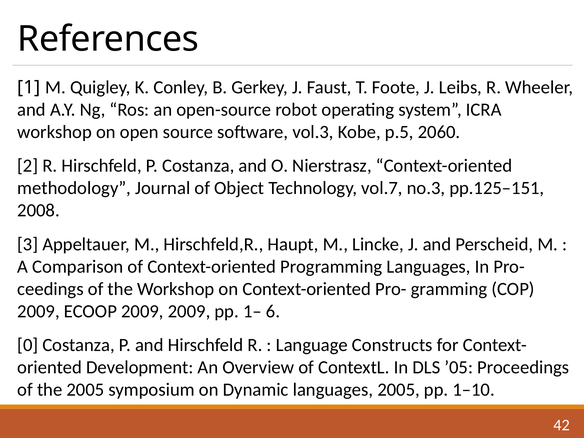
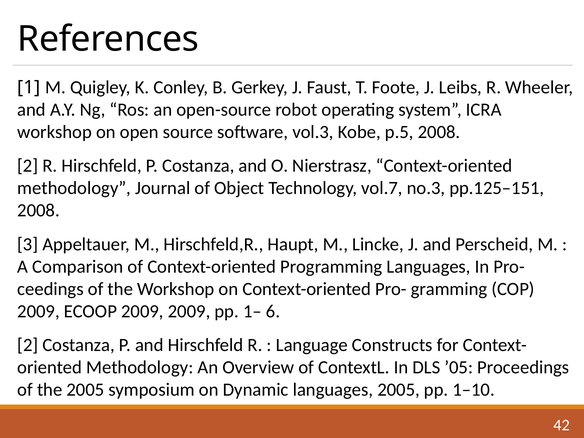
p.5 2060: 2060 -> 2008 (439, 132)
0: 0 -> 2 (28, 345)
Development: Development -> Methodology (140, 367)
